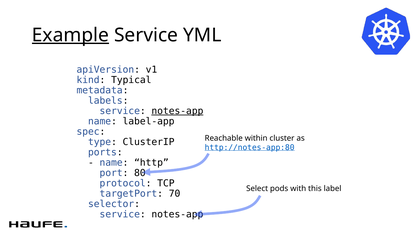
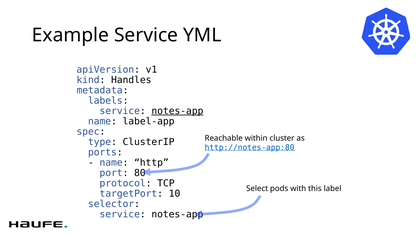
Example underline: present -> none (71, 35)
Typical: Typical -> Handles (131, 80)
70: 70 -> 10 (175, 194)
